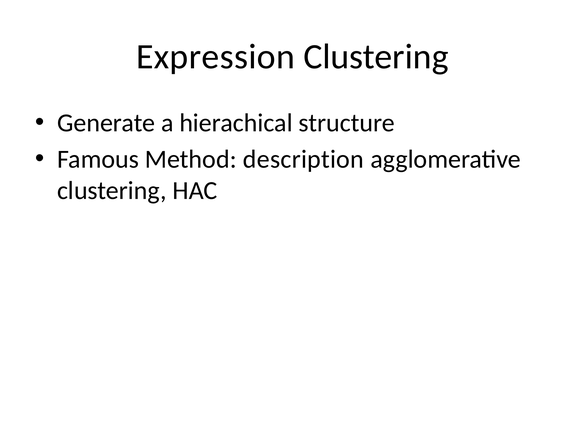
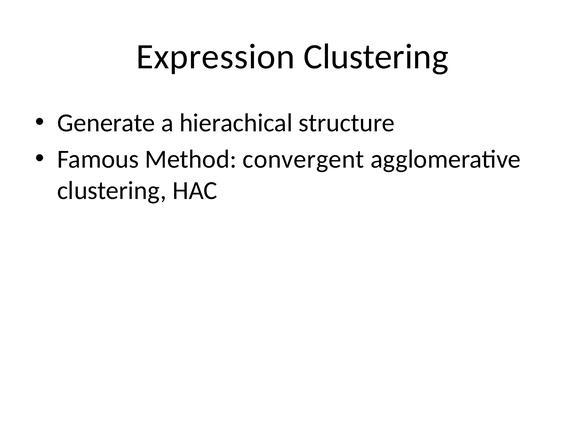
description: description -> convergent (303, 159)
